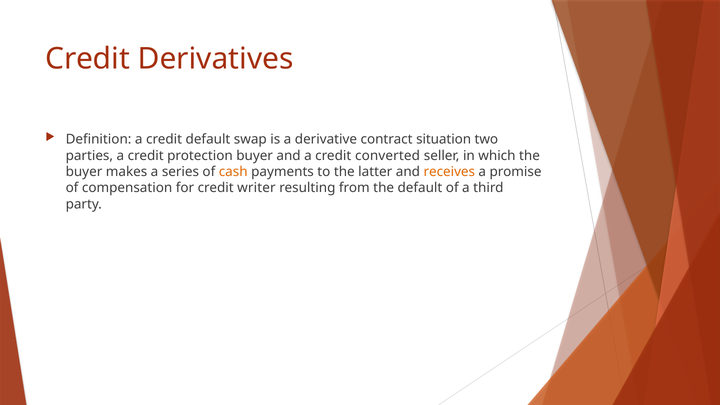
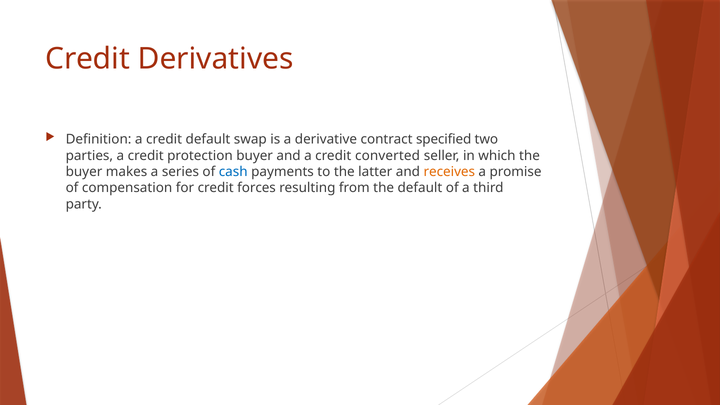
situation: situation -> specified (444, 139)
cash colour: orange -> blue (233, 172)
writer: writer -> forces (257, 188)
